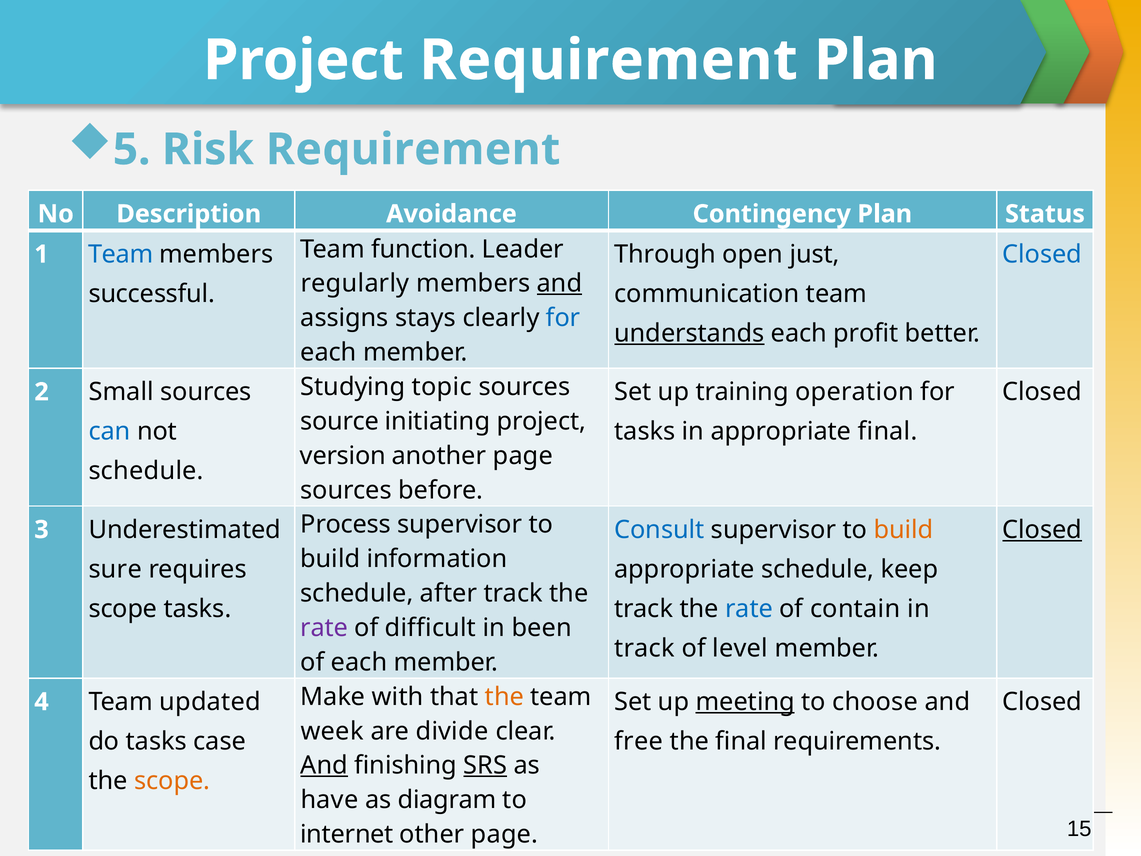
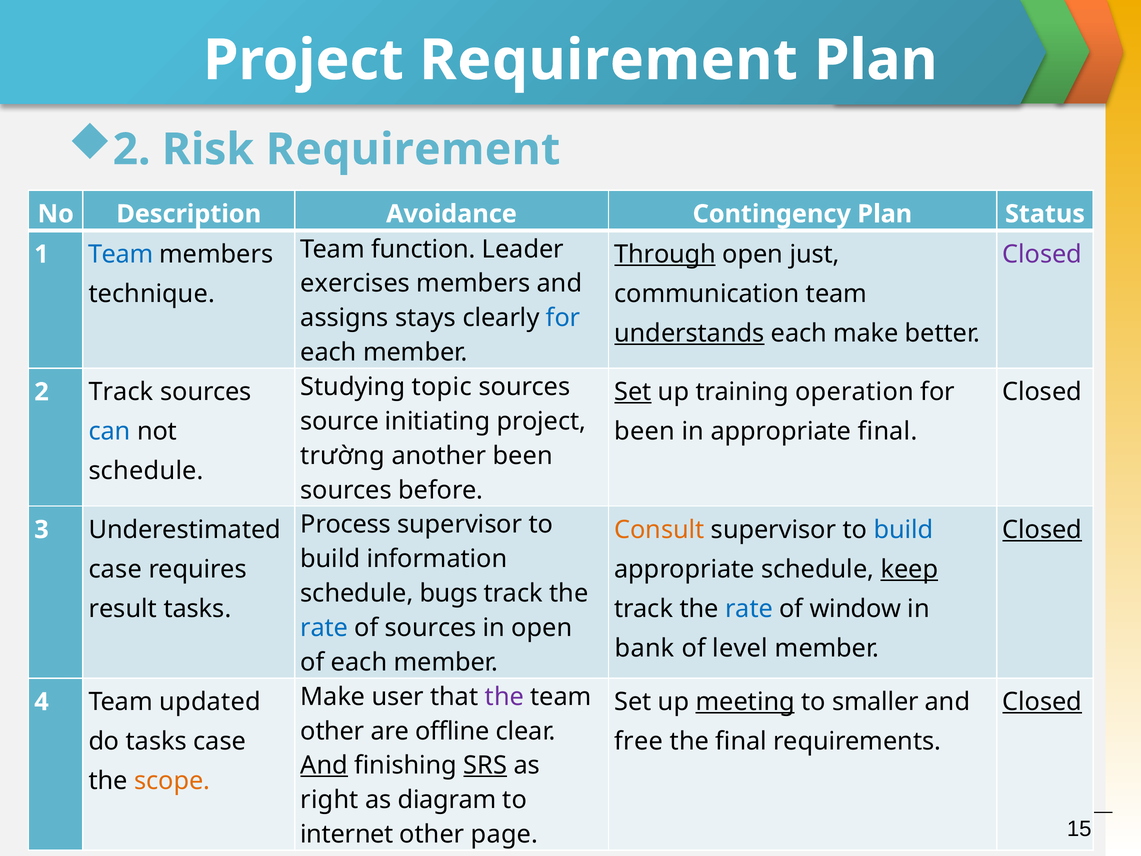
5: 5 -> 2 (132, 150)
Through underline: none -> present (665, 254)
Closed colour: blue -> purple (1042, 254)
regularly: regularly -> exercises (355, 283)
and underline: present -> none (559, 283)
successful: successful -> technique (152, 294)
each profit: profit -> make (866, 333)
Set underline: none -> present (633, 392)
2 Small: Small -> Track (121, 392)
tasks: tasks -> been (645, 431)
version: version -> trường (343, 456)
another page: page -> been (523, 456)
Consult colour: blue -> orange (659, 530)
build colour: orange -> blue (903, 530)
sure: sure -> case (115, 569)
keep underline: none -> present (909, 569)
after: after -> bugs (449, 593)
scope: scope -> result (123, 609)
contain: contain -> window (855, 609)
rate colour: purple -> blue (324, 628)
of difficult: difficult -> sources (431, 628)
in been: been -> open (542, 628)
track: track -> bank (645, 648)
with: with -> user (398, 697)
the colour: orange -> purple (504, 697)
choose: choose -> smaller (875, 702)
Closed underline: none -> present (1042, 702)
week: week -> other (332, 731)
divide: divide -> offline (452, 731)
have: have -> right (329, 800)
